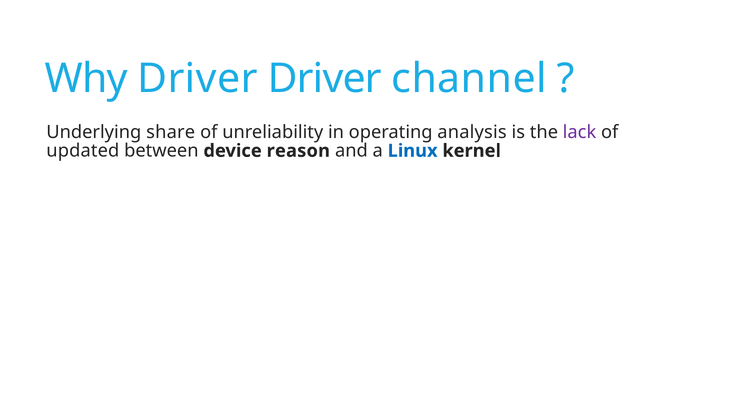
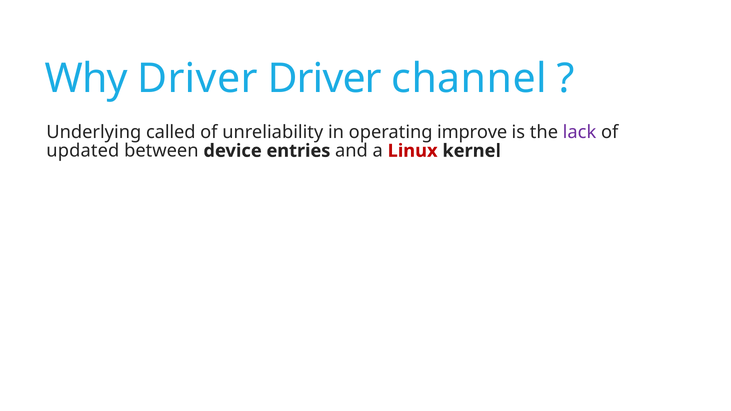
share: share -> called (171, 132)
analysis: analysis -> improve (472, 132)
reason: reason -> entries (298, 151)
Linux colour: blue -> red (413, 151)
